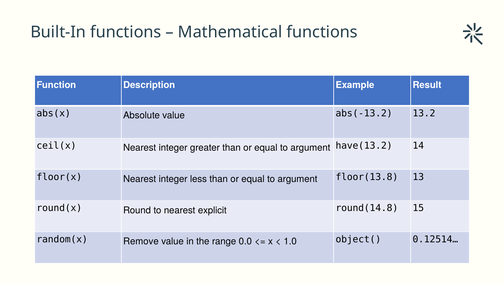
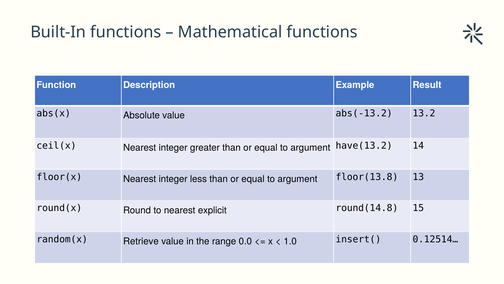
Remove: Remove -> Retrieve (141, 241)
object(: object( -> insert( (358, 239)
